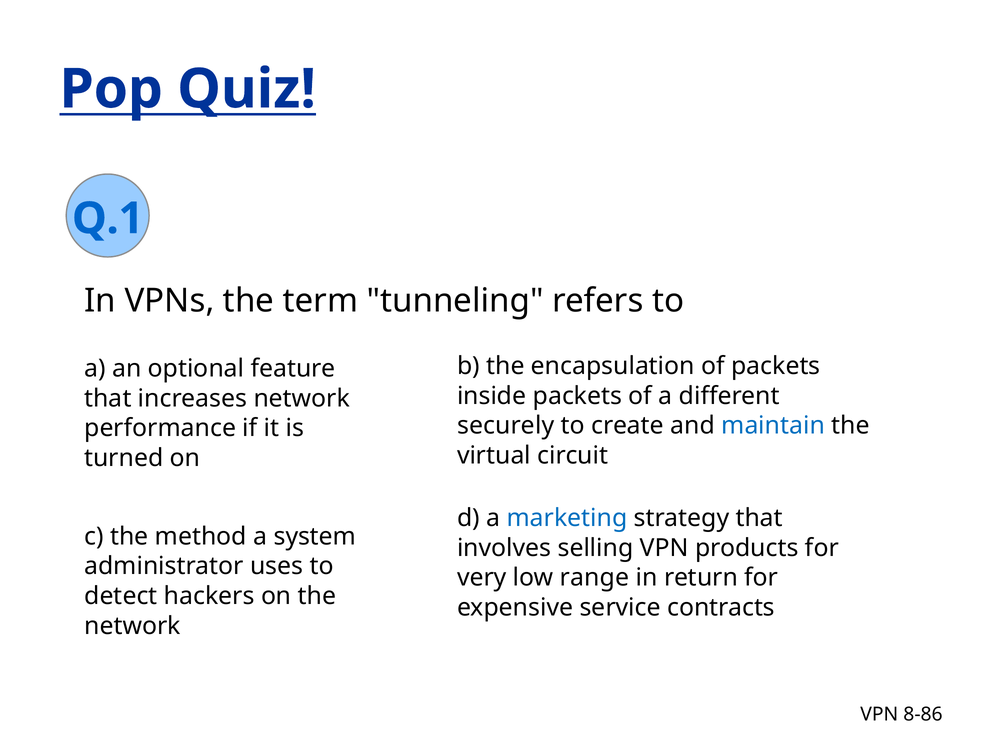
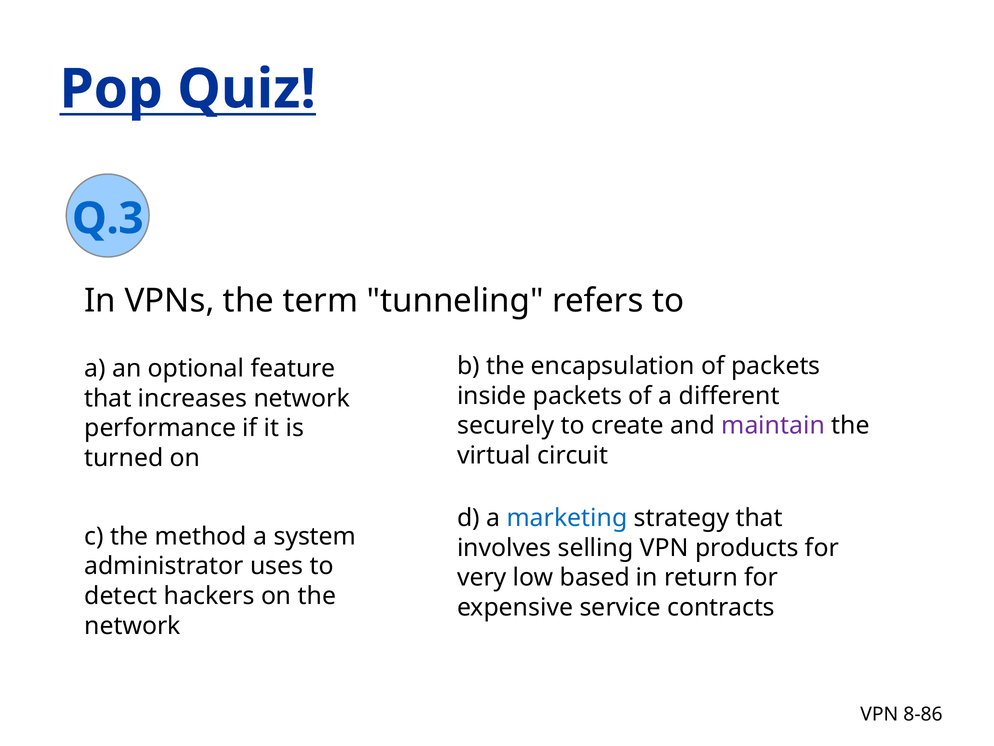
Q.1: Q.1 -> Q.3 (108, 218)
maintain colour: blue -> purple (773, 425)
range: range -> based (595, 577)
